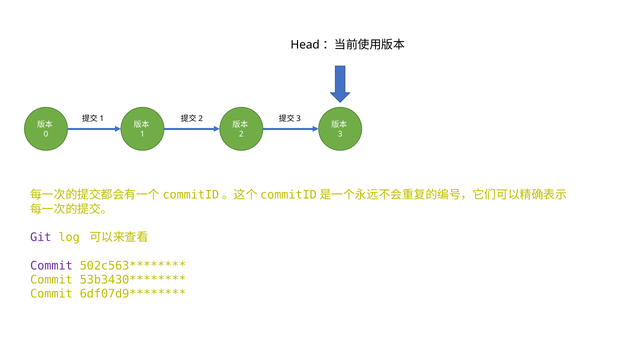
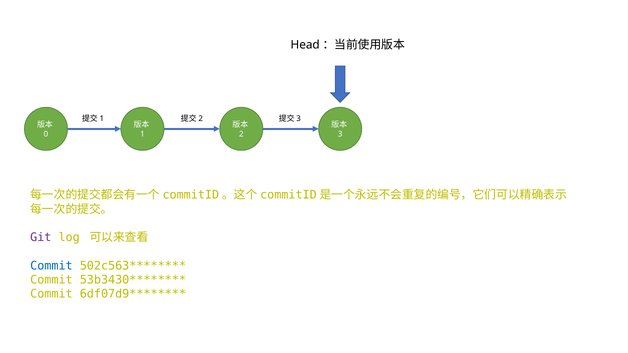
Commit colour: purple -> blue (51, 266)
